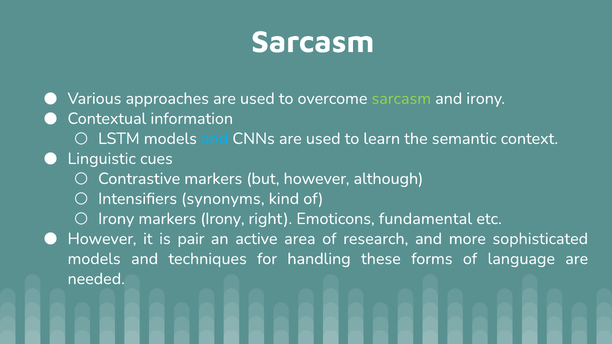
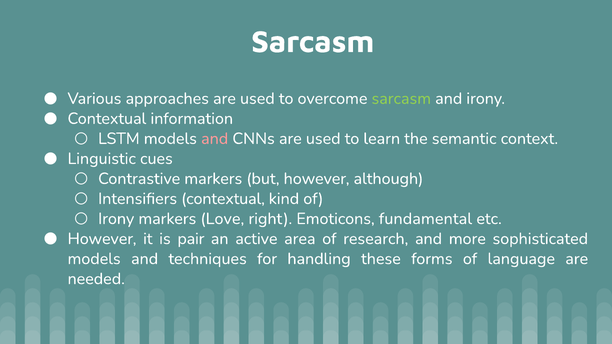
and colour: light blue -> pink (215, 139)
Intensifiers synonyms: synonyms -> contextual (223, 199)
markers Irony: Irony -> Love (222, 219)
